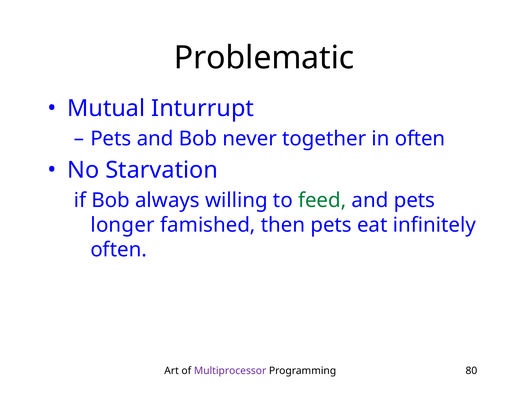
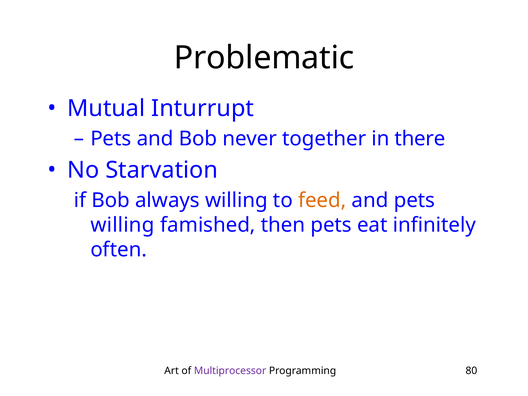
in often: often -> there (420, 139)
feed colour: green -> orange (322, 200)
longer: longer -> willing (123, 225)
